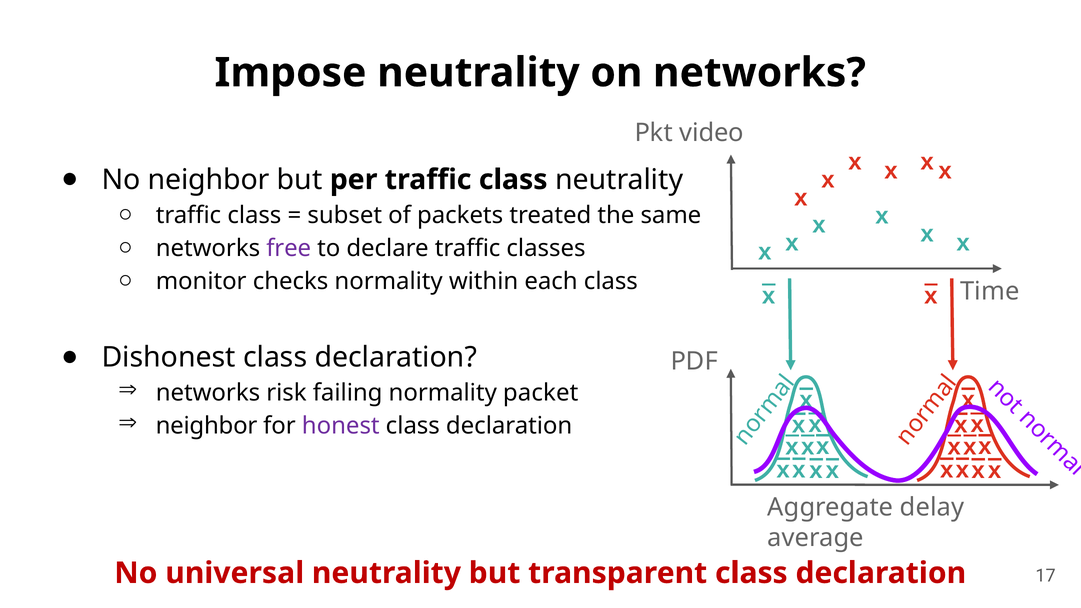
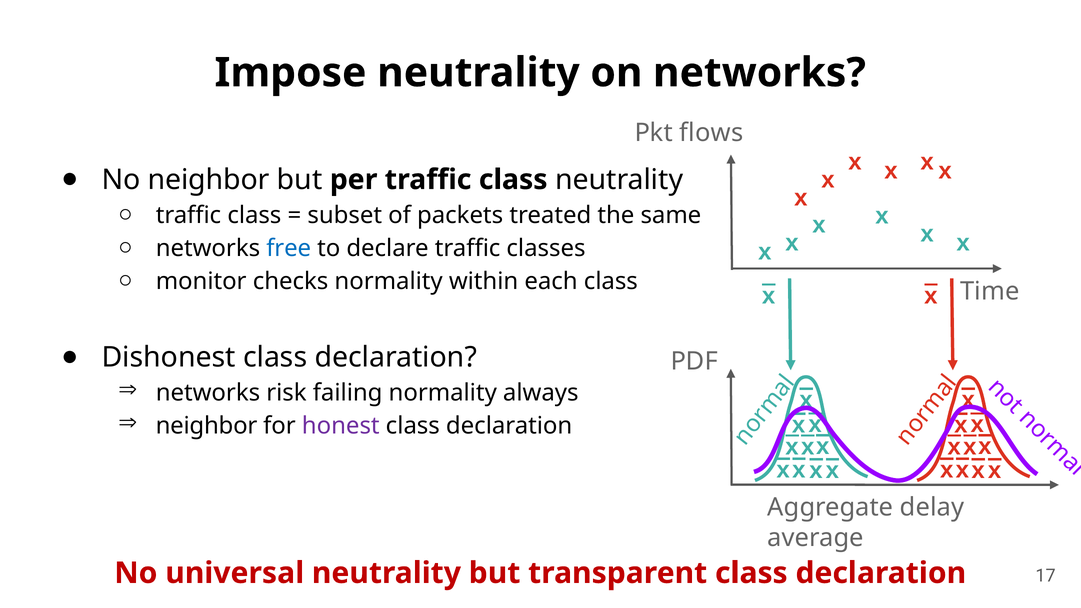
video: video -> flows (711, 133)
free colour: purple -> blue (289, 248)
packet: packet -> always (541, 393)
